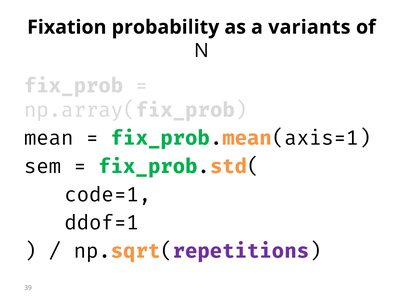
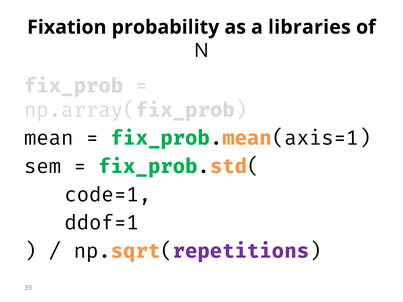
variants: variants -> libraries (309, 27)
